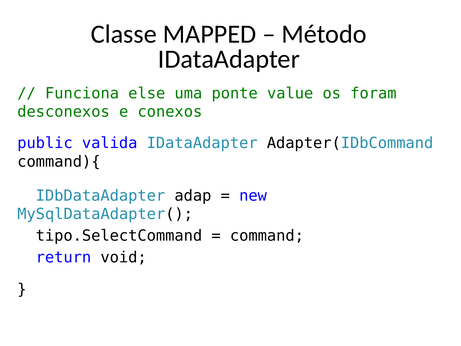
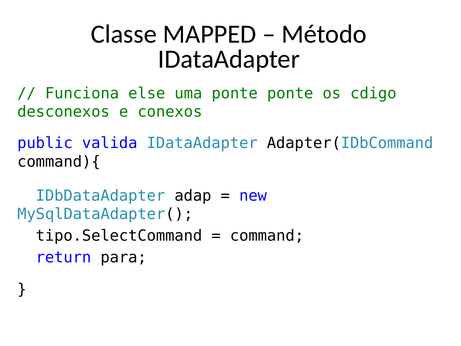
ponte value: value -> ponte (290, 93)
foram: foram -> cdigo (373, 93)
void: void -> para (124, 257)
